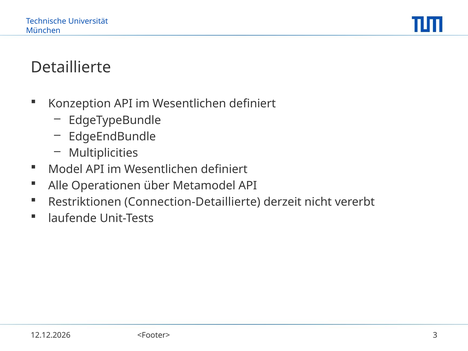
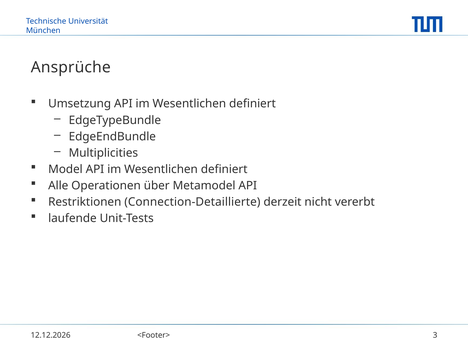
Detaillierte: Detaillierte -> Ansprüche (71, 67)
Konzeption: Konzeption -> Umsetzung (80, 104)
